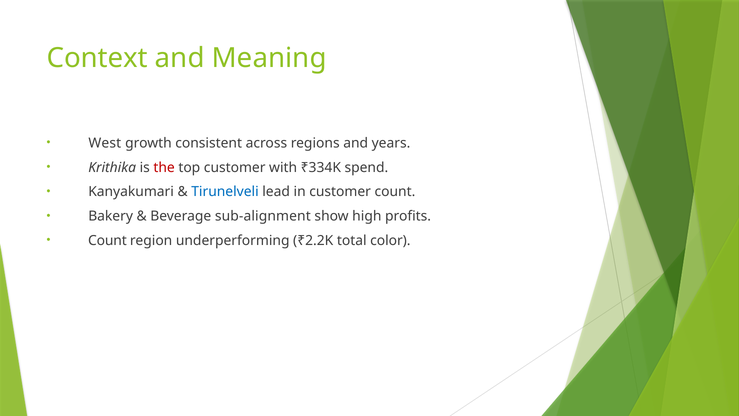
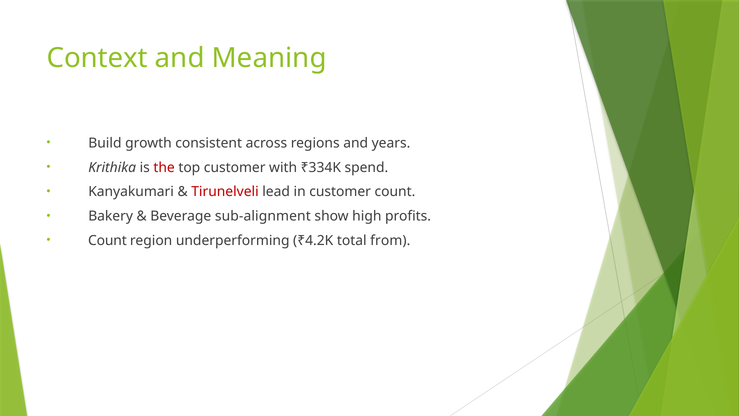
West: West -> Build (105, 143)
Tirunelveli colour: blue -> red (225, 192)
₹2.2K: ₹2.2K -> ₹4.2K (313, 240)
color: color -> from (390, 240)
